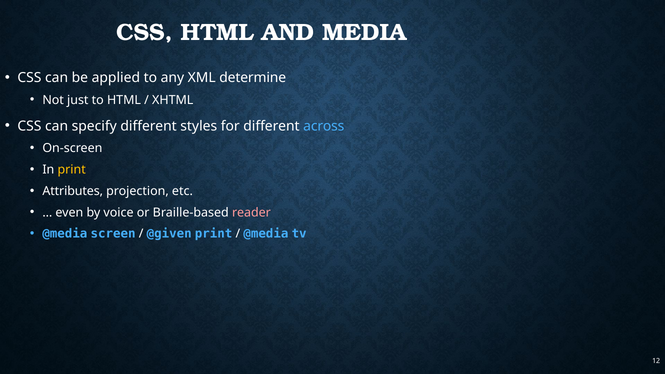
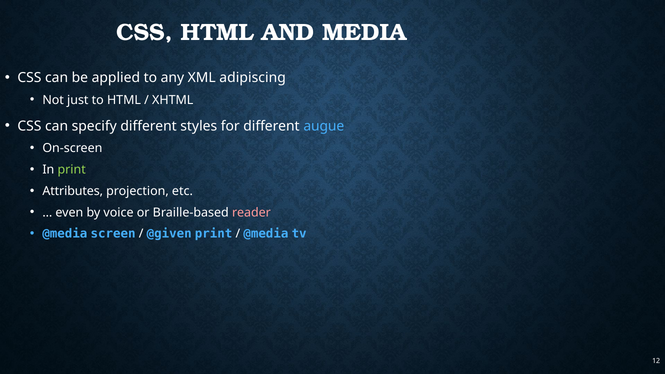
determine: determine -> adipiscing (253, 78)
across: across -> augue (324, 126)
print colour: yellow -> light green (72, 170)
